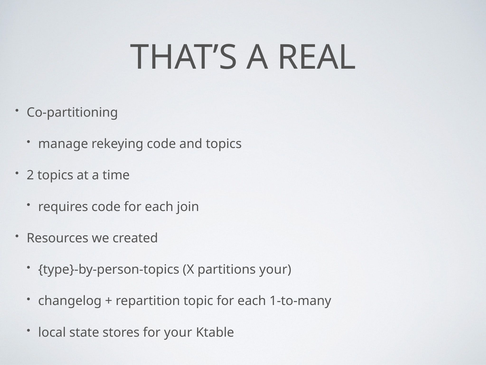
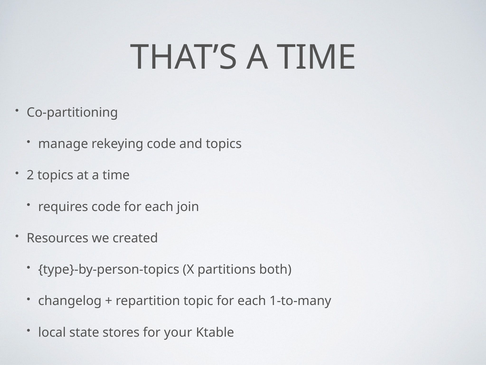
THAT’S A REAL: REAL -> TIME (317, 57)
partitions your: your -> both (275, 269)
